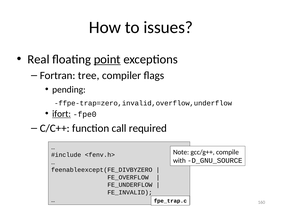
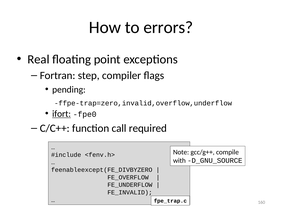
issues: issues -> errors (168, 27)
point underline: present -> none (107, 59)
tree: tree -> step (89, 75)
